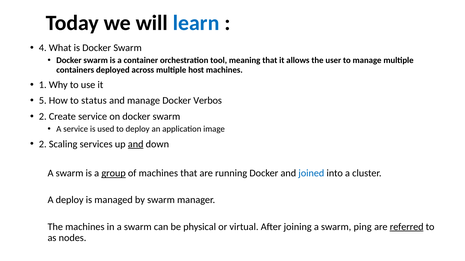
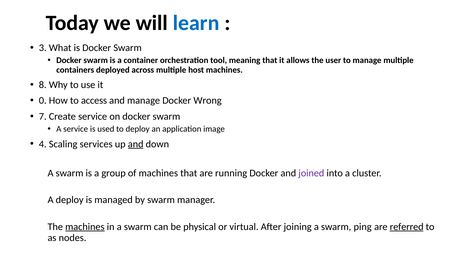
4: 4 -> 3 (43, 48)
1: 1 -> 8 (43, 85)
5: 5 -> 0 (43, 101)
status: status -> access (94, 101)
Verbos: Verbos -> Wrong (208, 101)
2: 2 -> 7 (43, 117)
2: 2 -> 4 (43, 144)
group underline: present -> none (114, 174)
joined colour: blue -> purple (311, 174)
machines underline: none -> present (85, 227)
